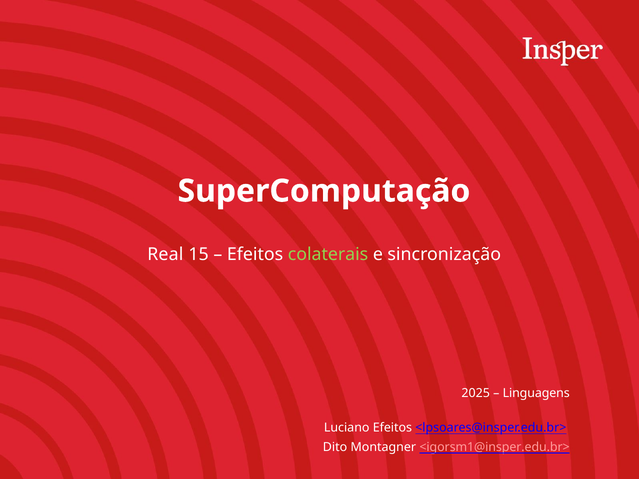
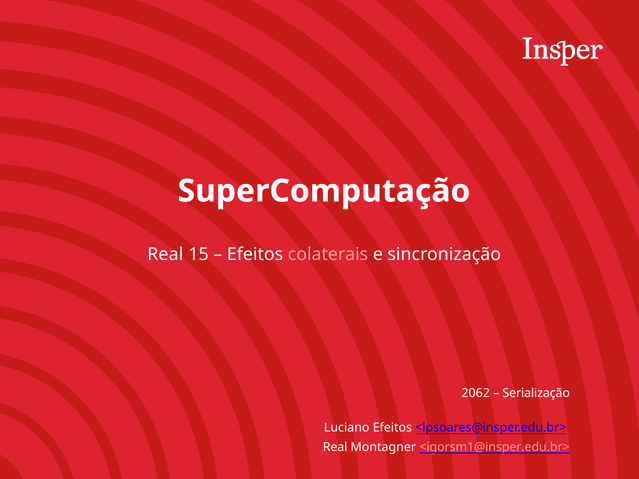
colaterais colour: light green -> pink (328, 255)
2025: 2025 -> 2062 (476, 393)
Linguagens: Linguagens -> Serialização (536, 393)
Dito: Dito -> Real (335, 448)
